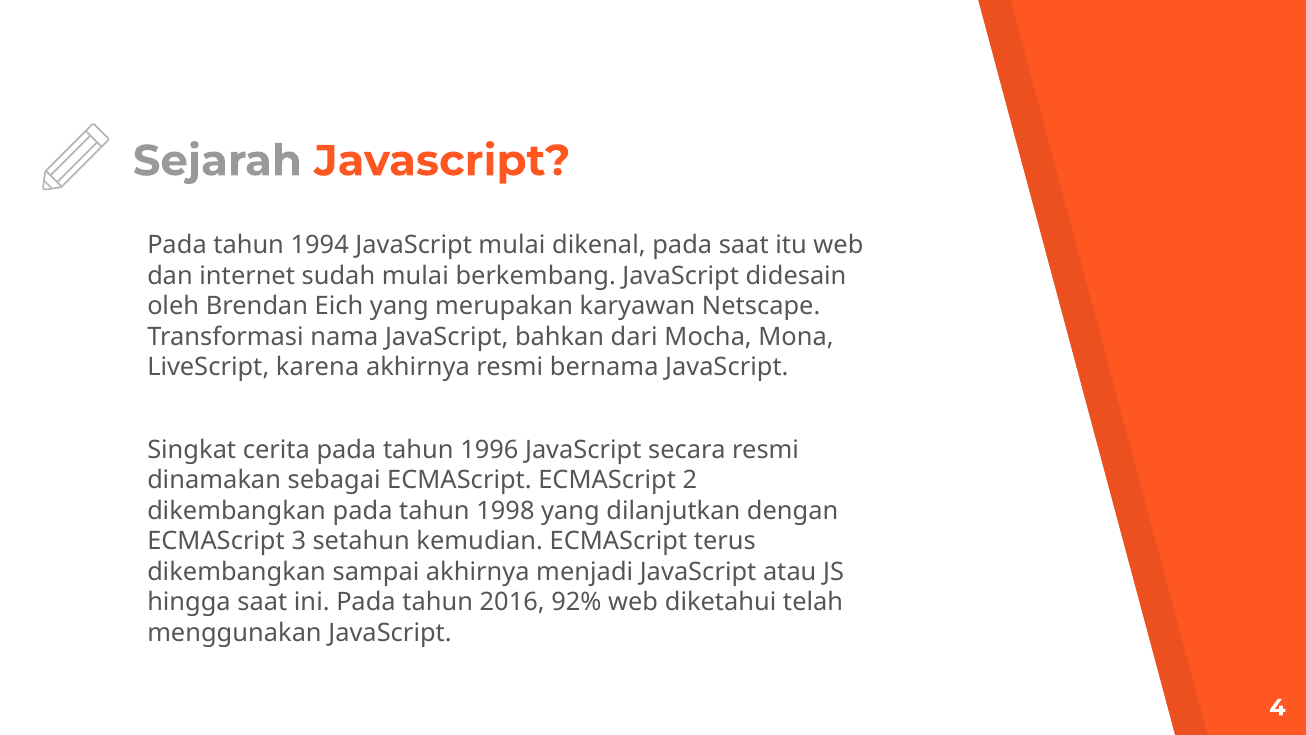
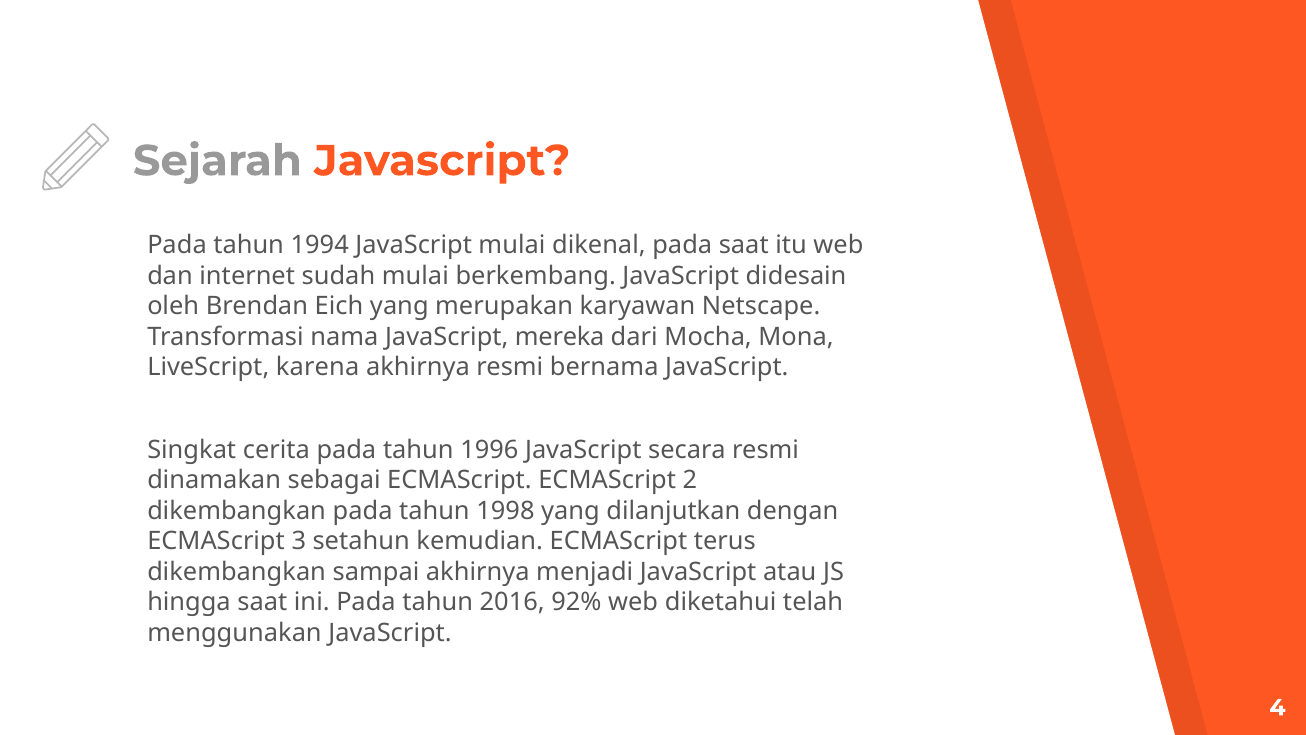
bahkan: bahkan -> mereka (560, 336)
